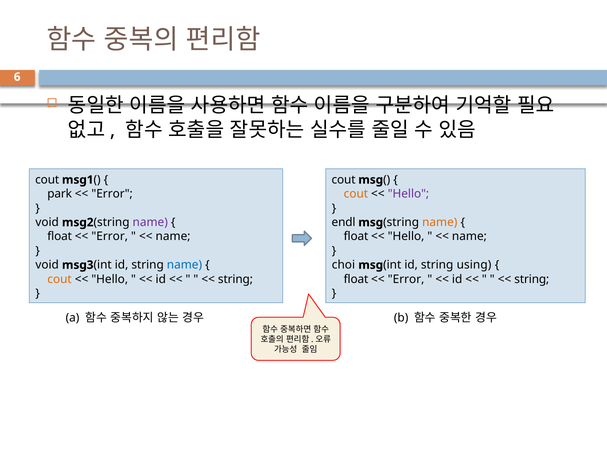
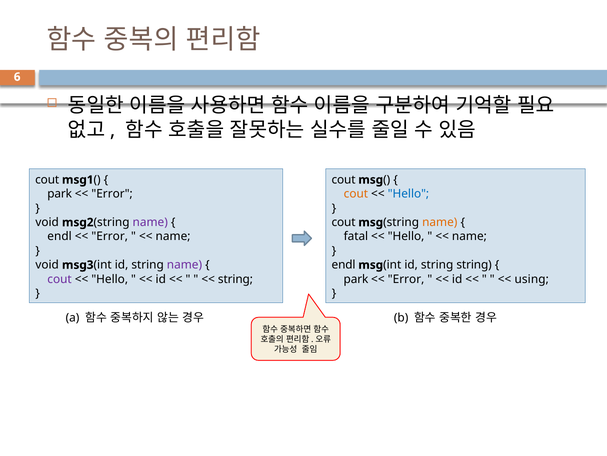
Hello colour: purple -> blue (408, 194)
endl: endl -> cout (344, 222)
float: float -> endl (60, 236)
float: float -> fatal (356, 236)
name colour: blue -> purple (184, 265)
choi: choi -> endl (344, 265)
string using: using -> string (474, 265)
cout colour: orange -> purple (60, 279)
float: float -> park (356, 279)
string: string -> using (532, 279)
